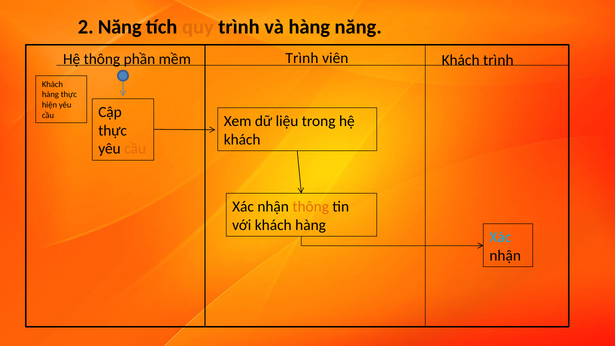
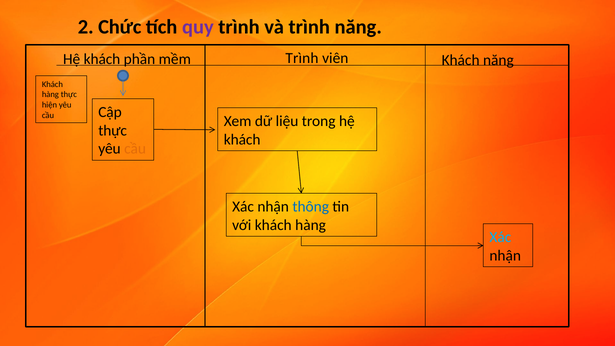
2 Năng: Năng -> Chức (120, 27)
quy colour: orange -> purple (198, 27)
và hàng: hàng -> trình (309, 27)
thông: thông -> khách (102, 59)
Khách trình: trình -> năng (498, 60)
thông colour: orange -> blue (311, 207)
